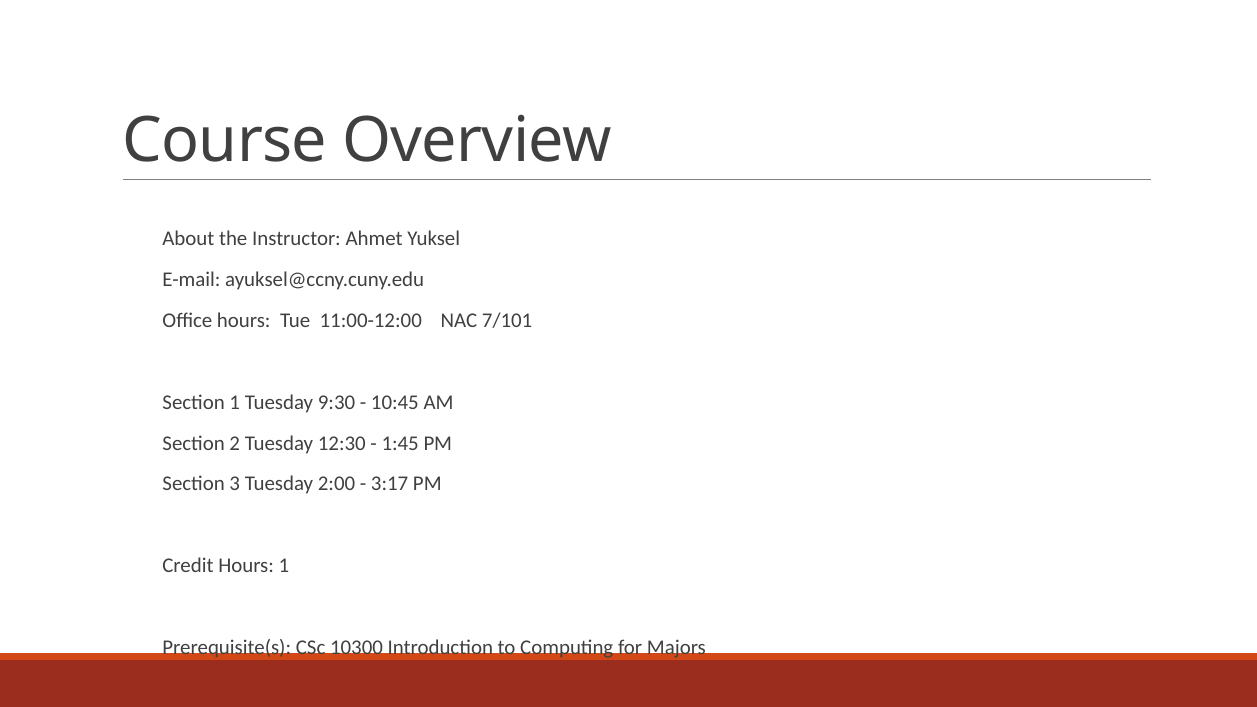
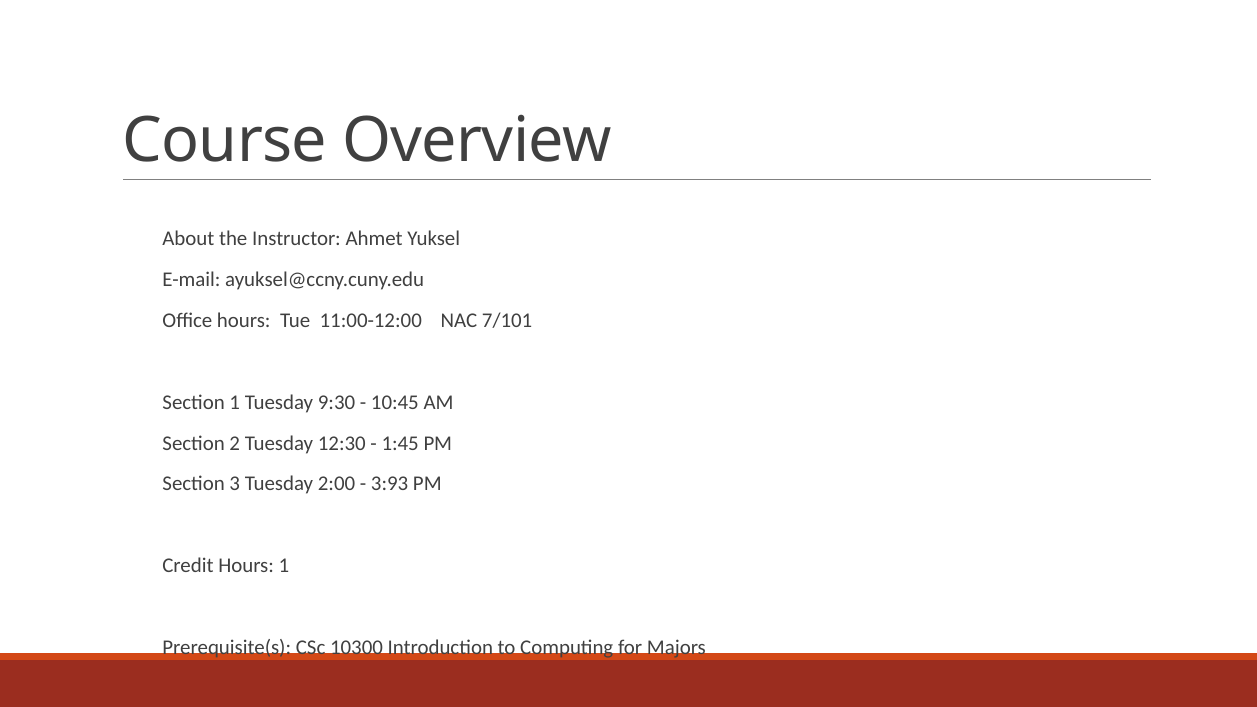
3:17: 3:17 -> 3:93 (390, 484)
